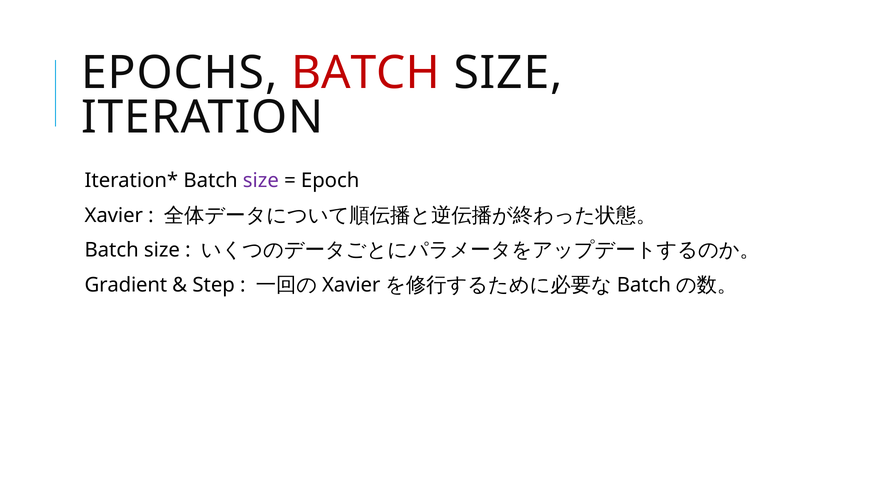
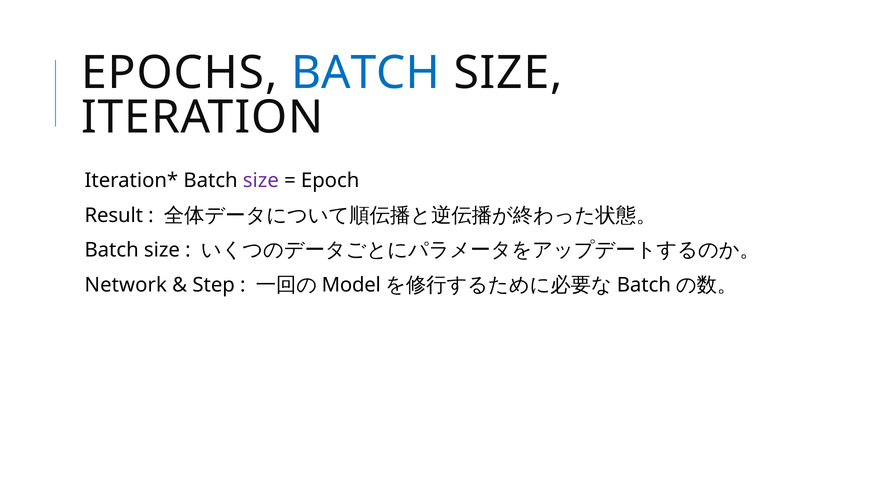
BATCH colour: red -> blue (366, 73)
Xavier: Xavier -> Result (114, 216)
Gradient: Gradient -> Network (126, 285)
Xavier: Xavier -> Model (351, 285)
